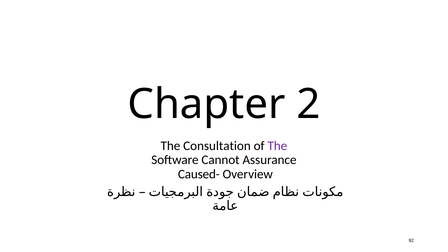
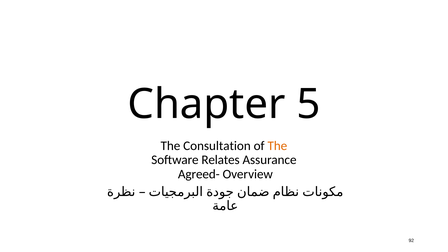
2: 2 -> 5 (308, 104)
The colour: purple -> orange (277, 146)
Cannot: Cannot -> Relates (221, 160)
Caused-: Caused- -> Agreed- (199, 174)
